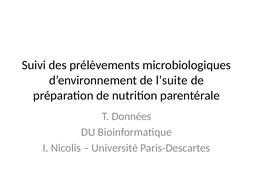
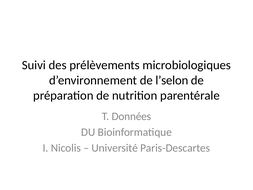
l’suite: l’suite -> l’selon (172, 80)
